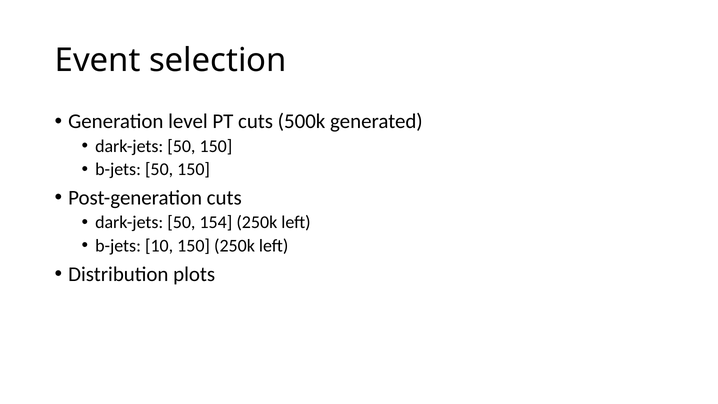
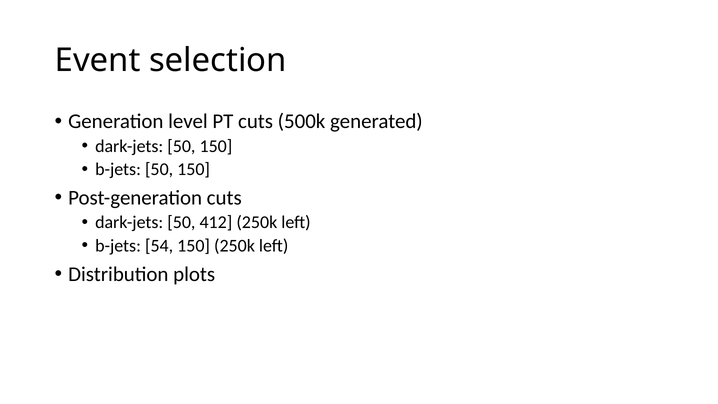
154: 154 -> 412 (216, 222)
10: 10 -> 54 (159, 246)
